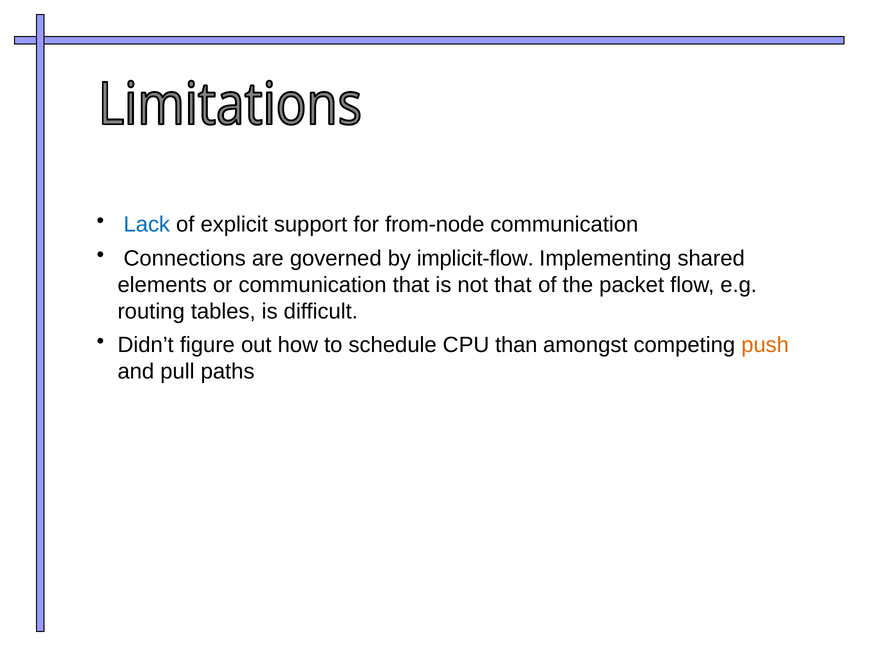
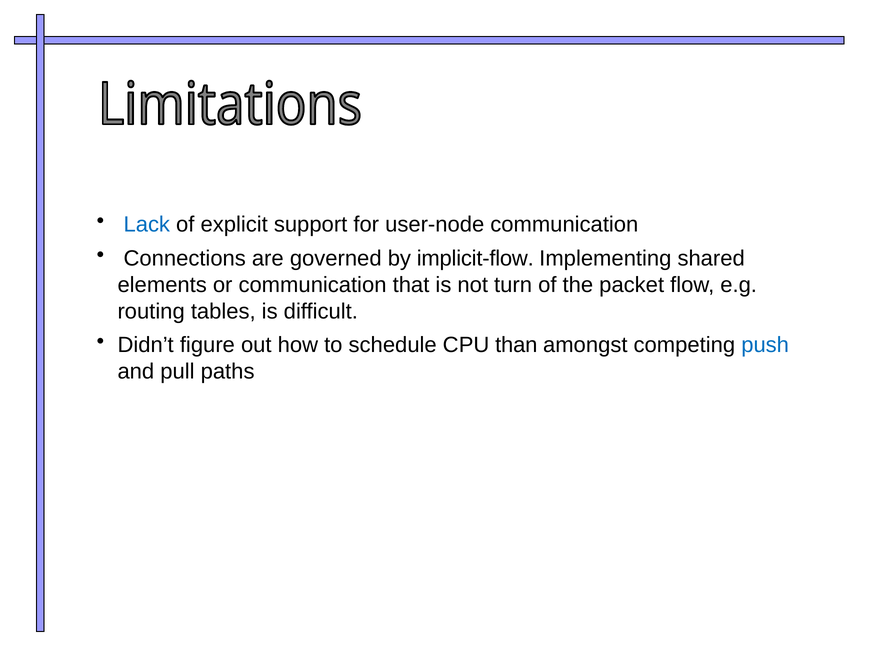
from-node: from-node -> user-node (435, 225)
not that: that -> turn (513, 285)
push colour: orange -> blue (765, 345)
